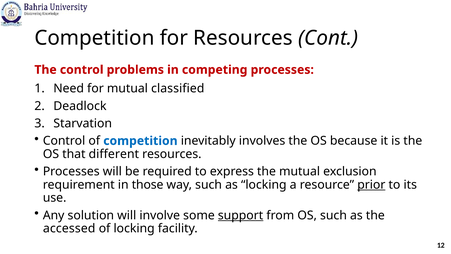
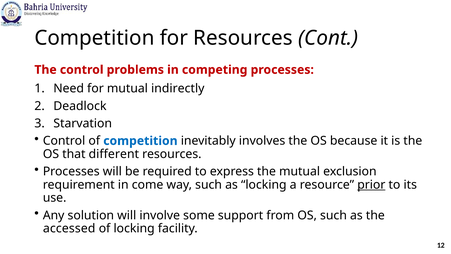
classified: classified -> indirectly (178, 88)
those: those -> come (148, 184)
support underline: present -> none (241, 215)
